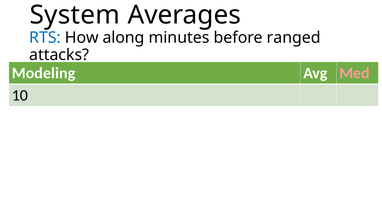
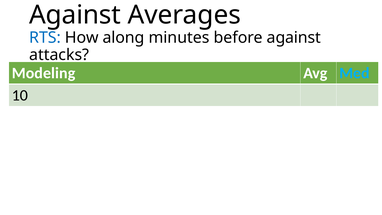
System: System -> Against (75, 15)
before ranged: ranged -> against (294, 38)
Med colour: pink -> light blue (354, 73)
